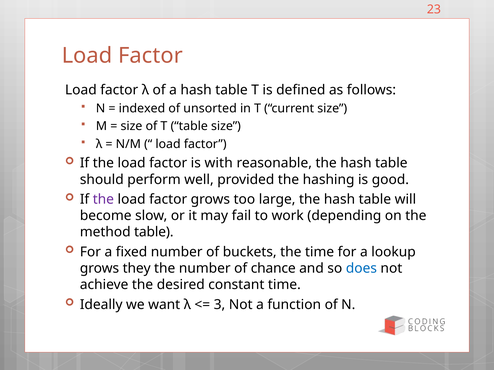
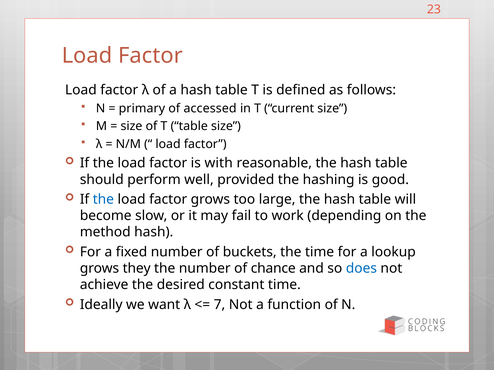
indexed: indexed -> primary (142, 109)
unsorted: unsorted -> accessed (210, 109)
the colour: purple -> blue (103, 199)
method table: table -> hash (154, 232)
3: 3 -> 7 (219, 305)
